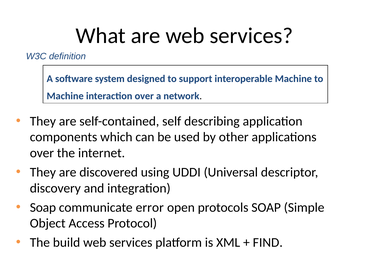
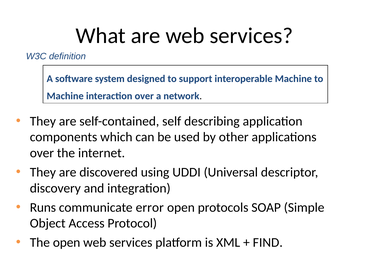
Soap: Soap -> Runs (43, 208)
The build: build -> open (67, 243)
